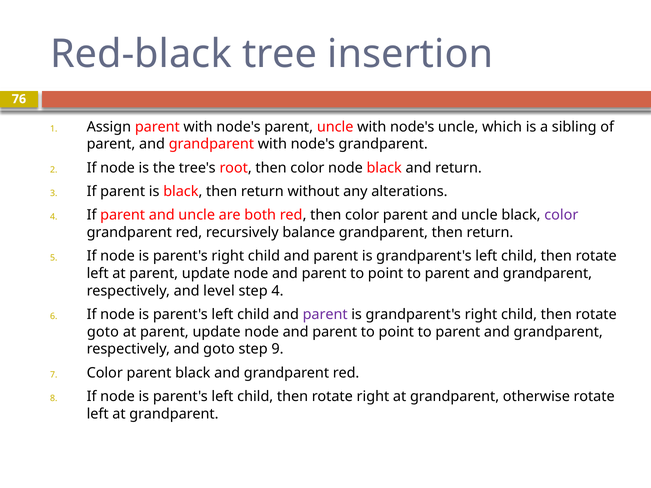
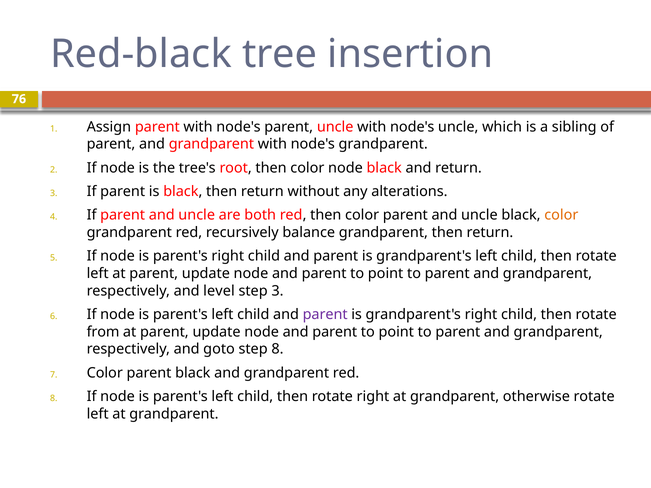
color colour: purple -> orange (561, 215)
step 4: 4 -> 3 (277, 291)
goto: goto -> from (103, 332)
step 9: 9 -> 8 (277, 349)
